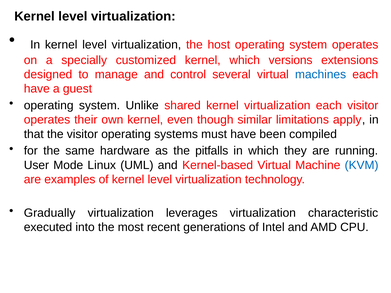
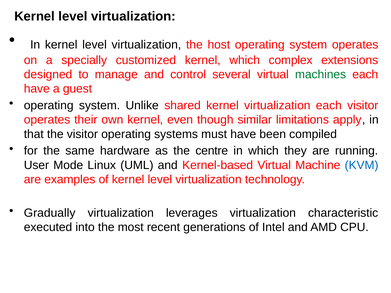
versions: versions -> complex (291, 60)
machines colour: blue -> green (321, 75)
pitfalls: pitfalls -> centre (212, 151)
